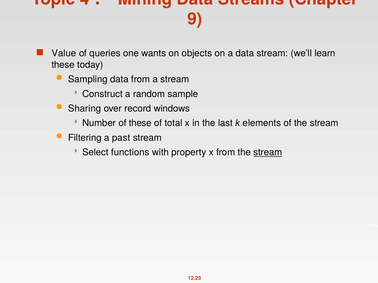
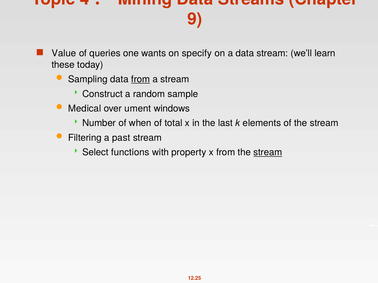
objects: objects -> specify (197, 53)
from underline: none -> present (141, 79)
Sharing: Sharing -> Medical (85, 109)
record: record -> ument (138, 109)
of these: these -> when (140, 123)
